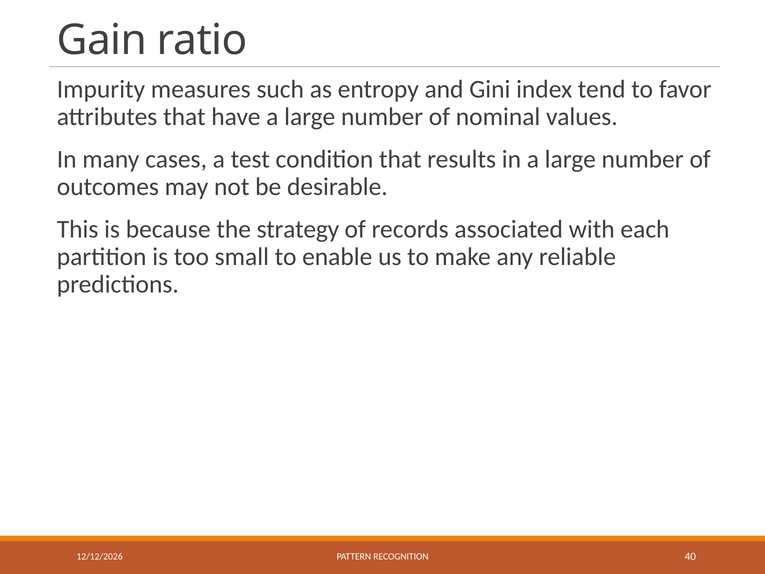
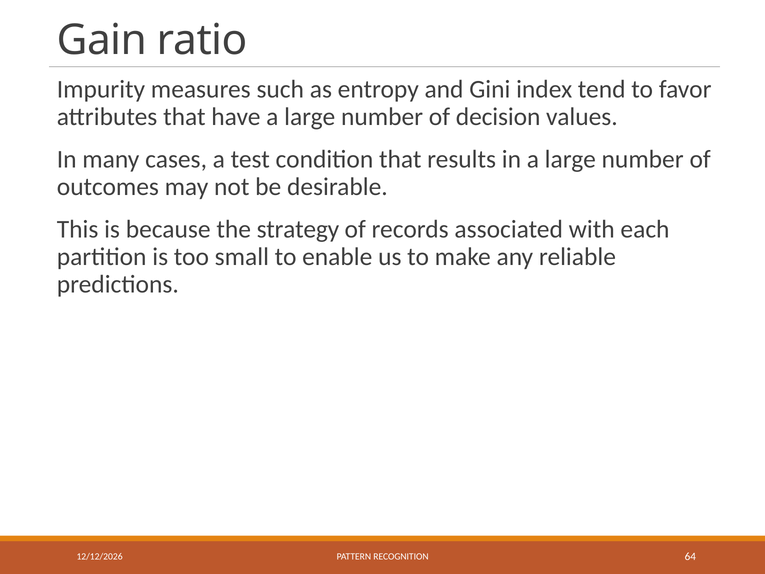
nominal: nominal -> decision (498, 117)
40: 40 -> 64 (690, 556)
